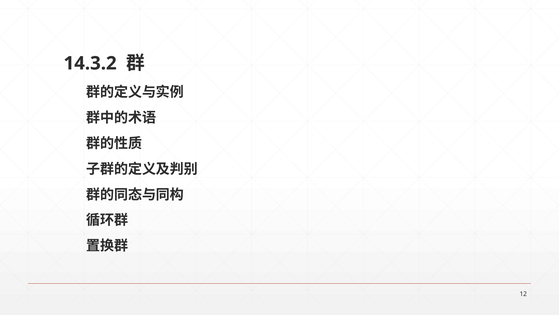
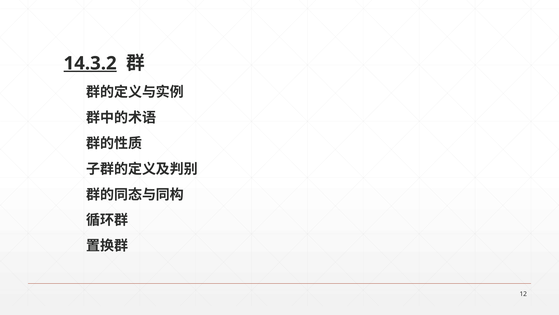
14.3.2 underline: none -> present (90, 63)
